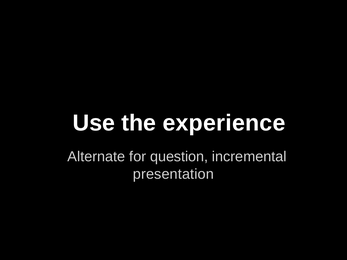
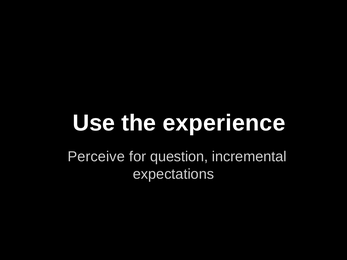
Alternate: Alternate -> Perceive (96, 157)
presentation: presentation -> expectations (173, 174)
